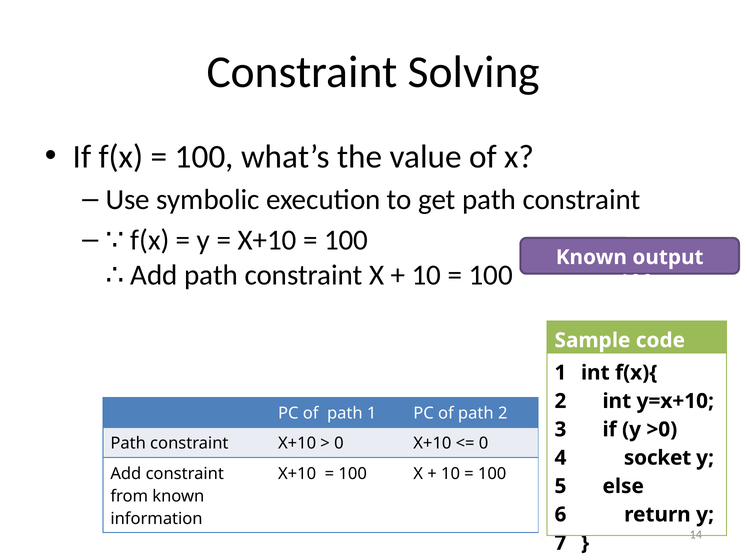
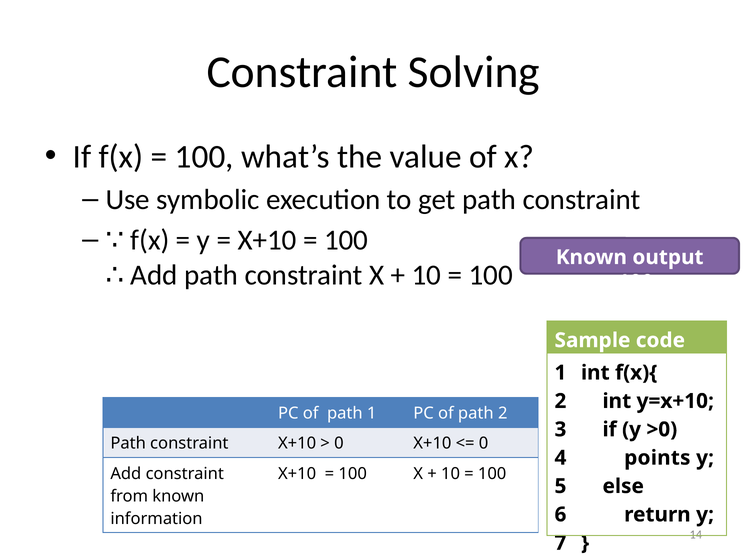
socket: socket -> points (657, 458)
